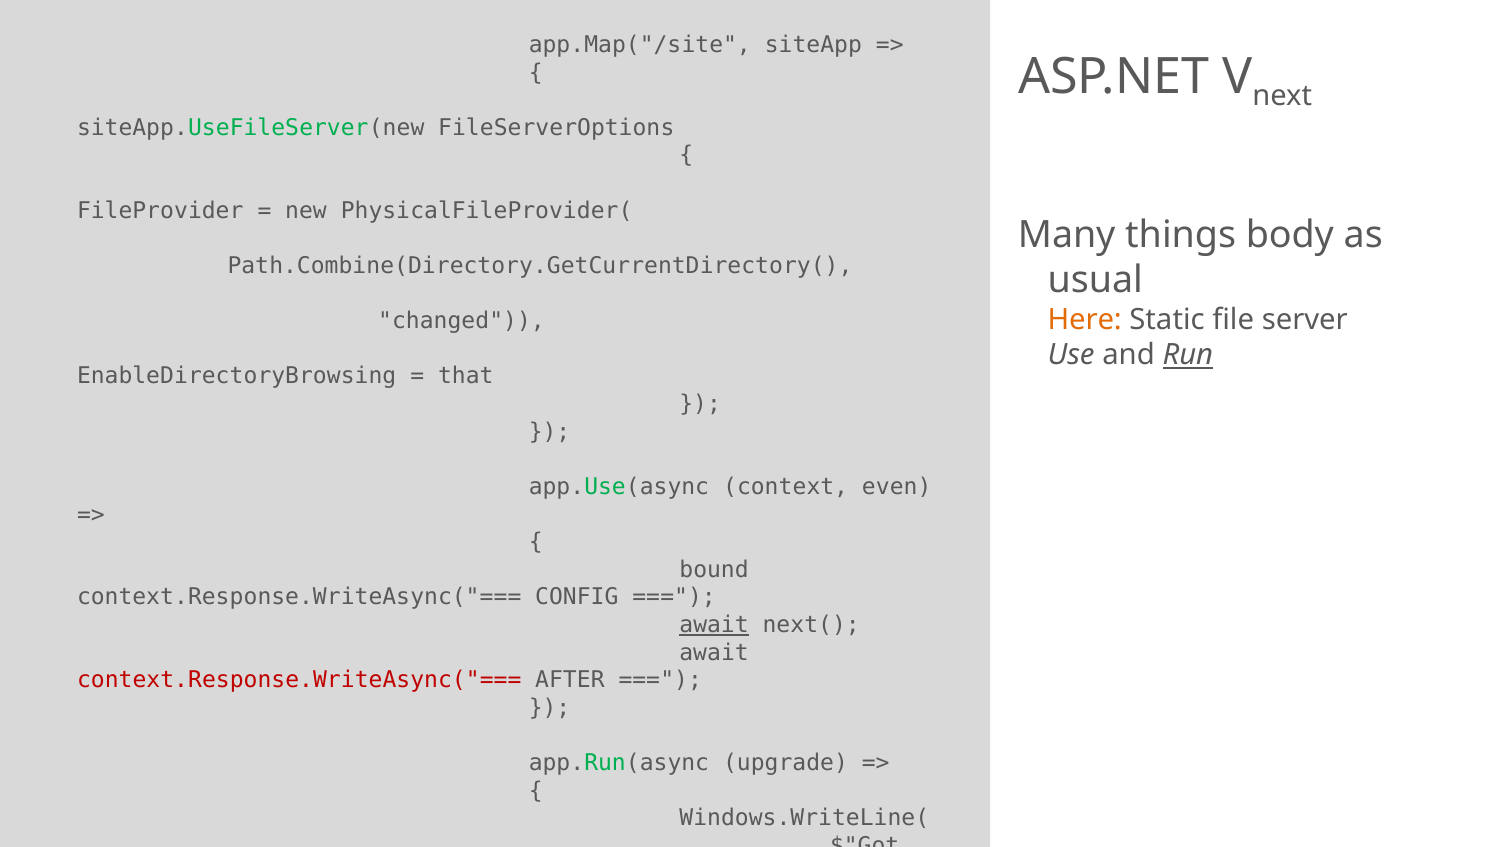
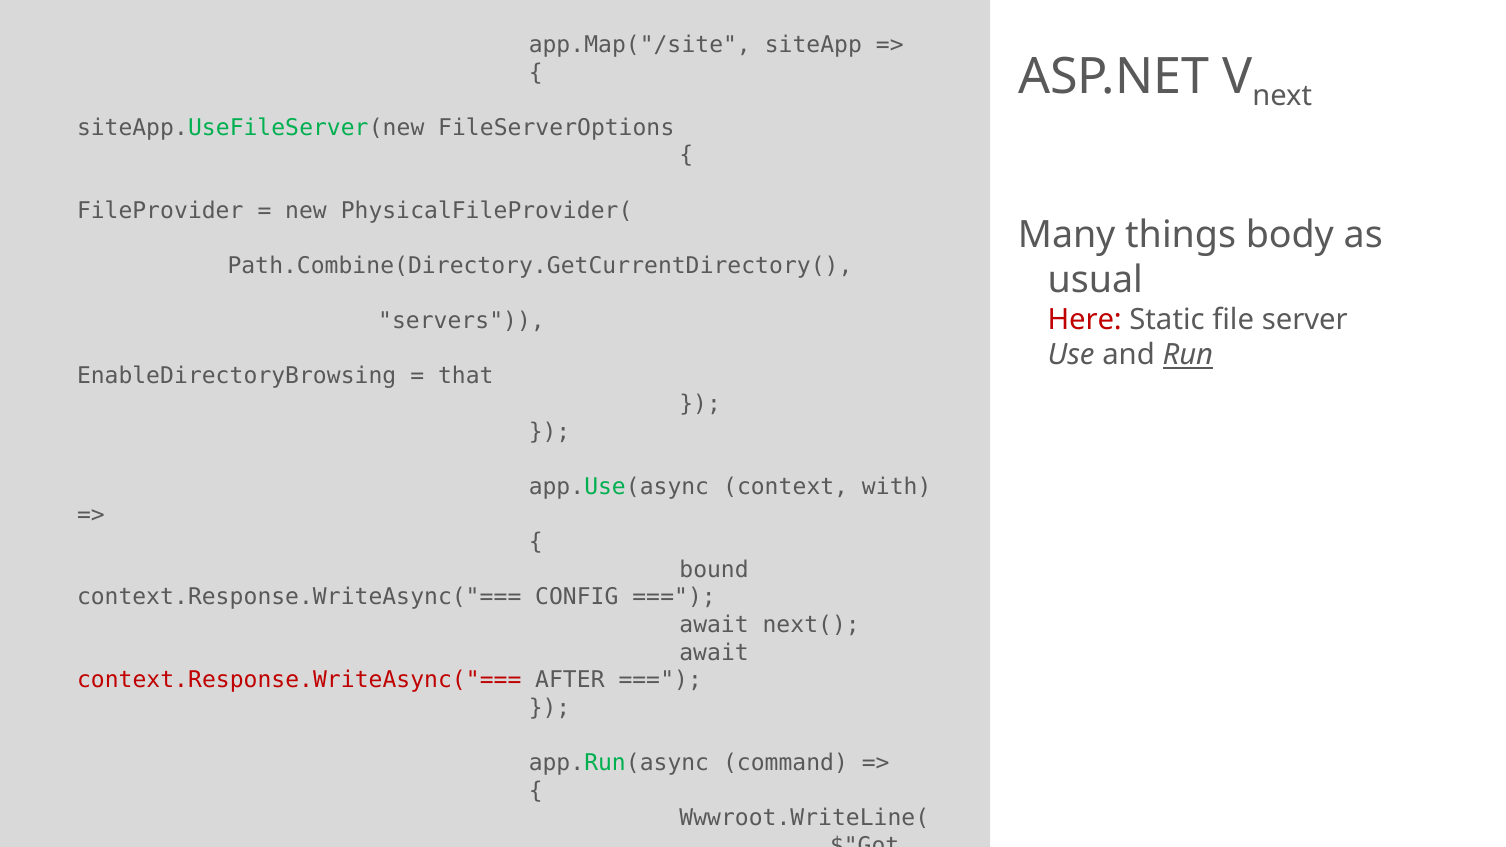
changed: changed -> servers (461, 321)
Here colour: orange -> red (1085, 320)
even: even -> with (897, 487)
await underline: present -> none (714, 625)
upgrade: upgrade -> command (785, 763)
Windows.WriteLine(: Windows.WriteLine( -> Wwwroot.WriteLine( (804, 818)
